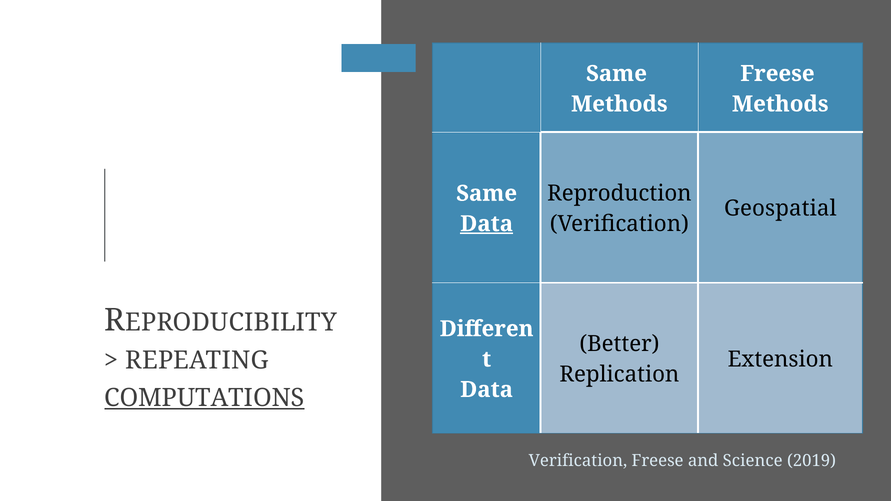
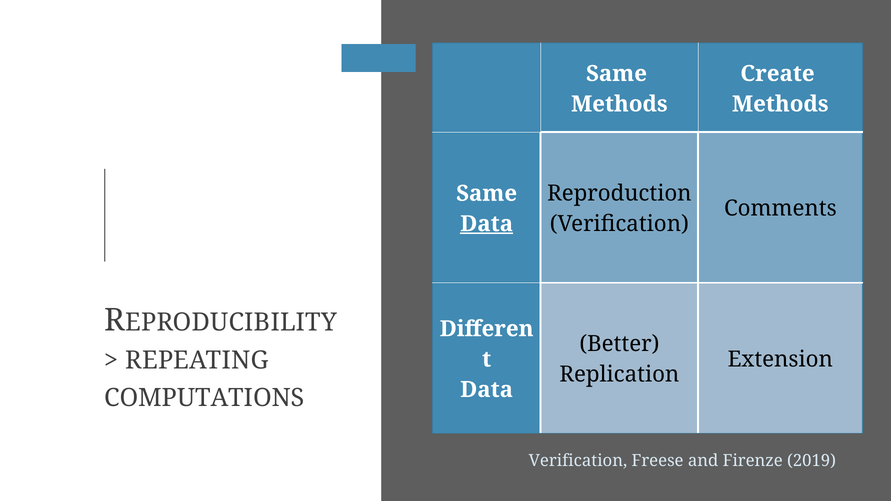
Freese: Freese -> Create (777, 74)
Geospatial: Geospatial -> Comments (780, 209)
COMPUTATIONS underline: present -> none (204, 398)
Science: Science -> Firenze (753, 461)
